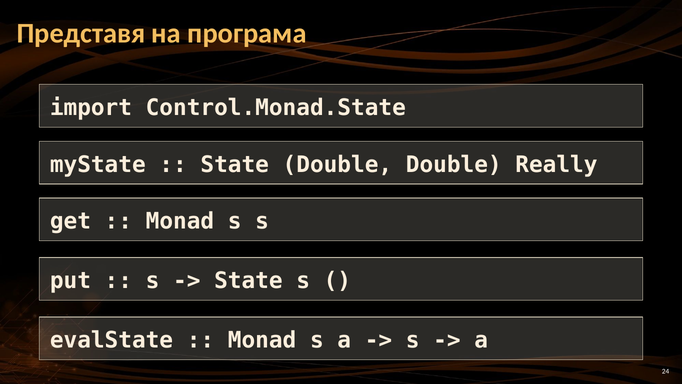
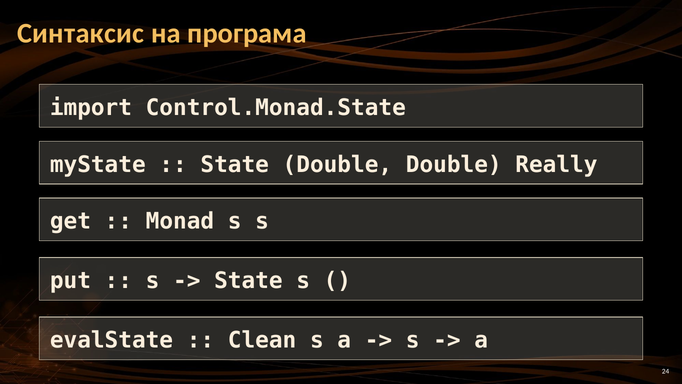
Представя: Представя -> Синтаксис (81, 33)
Monad: Monad -> Clean (262, 340)
